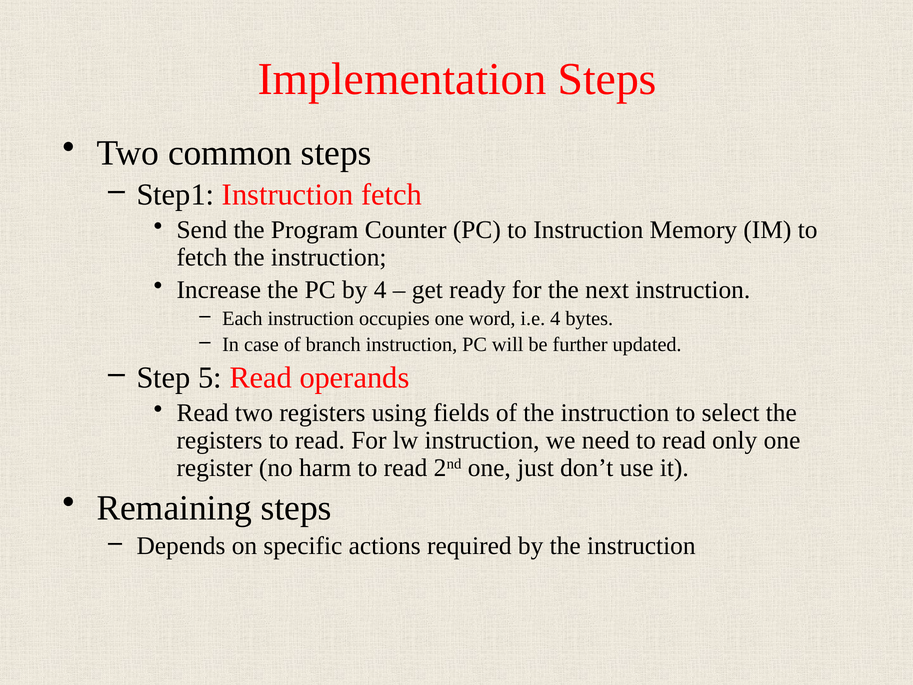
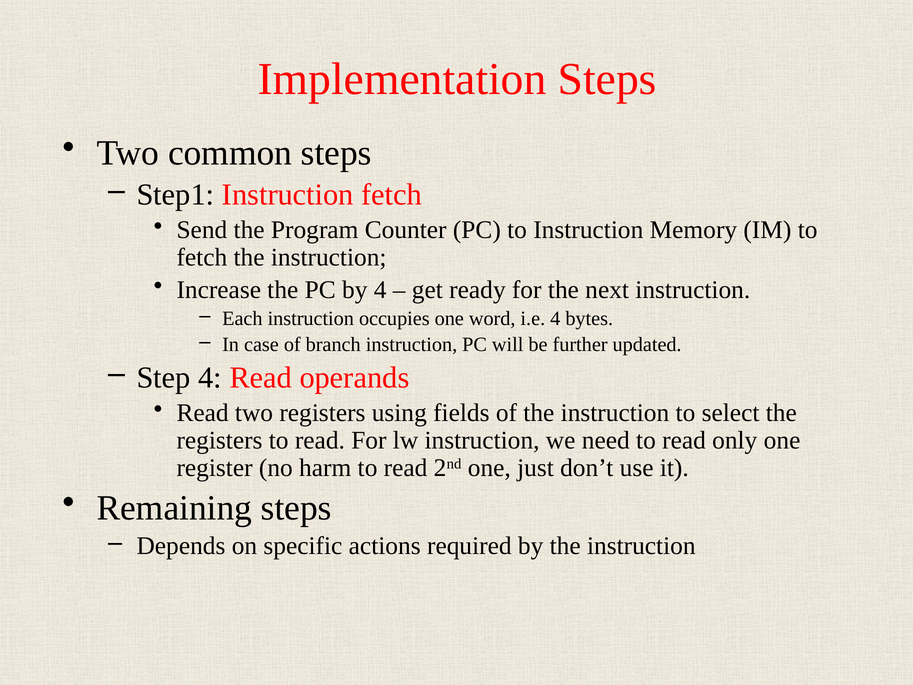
Step 5: 5 -> 4 (210, 378)
